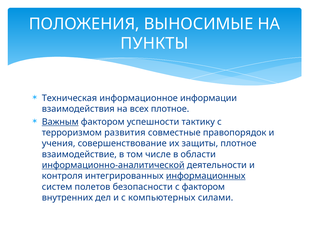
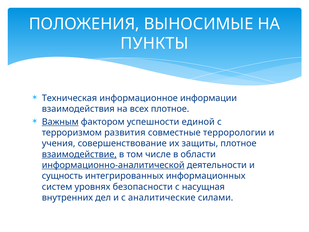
тактику: тактику -> единой (198, 122)
правопорядок: правопорядок -> террорологии (235, 132)
взаимодействие underline: none -> present (79, 154)
контроля: контроля -> сущность (62, 176)
информационных underline: present -> none (206, 176)
полетов: полетов -> уровнях (92, 187)
с фактором: фактором -> насущная (203, 187)
компьютерных: компьютерных -> аналитические (162, 197)
